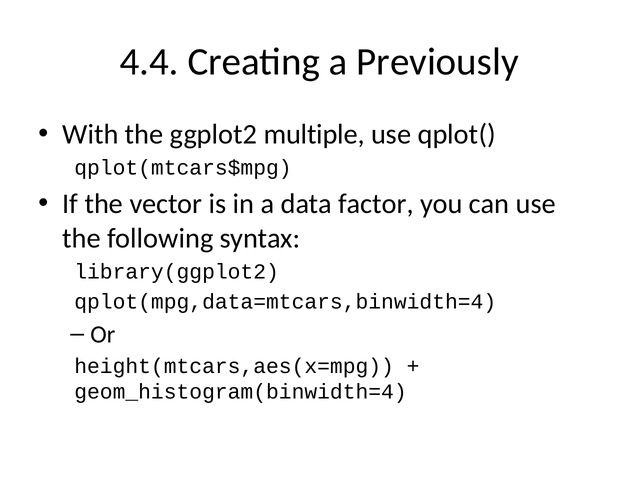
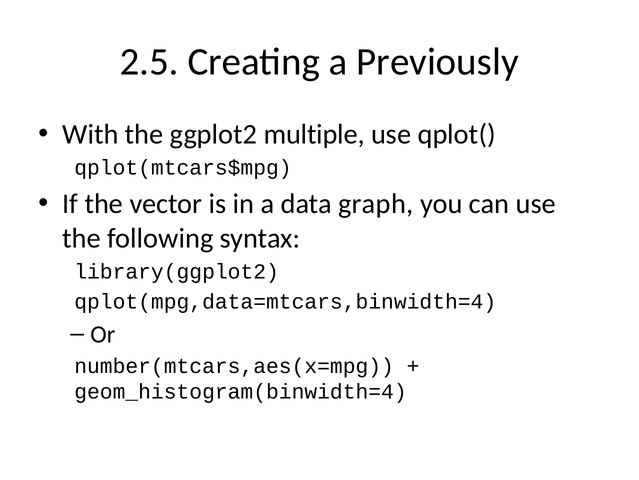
4.4: 4.4 -> 2.5 (149, 62)
factor: factor -> graph (376, 204)
height(mtcars,aes(x=mpg: height(mtcars,aes(x=mpg -> number(mtcars,aes(x=mpg (234, 366)
